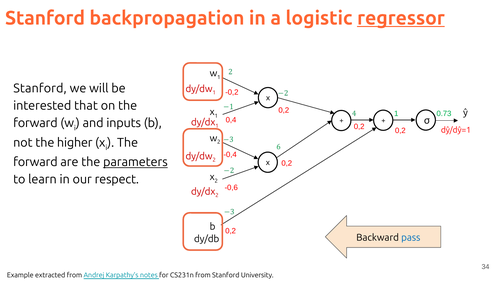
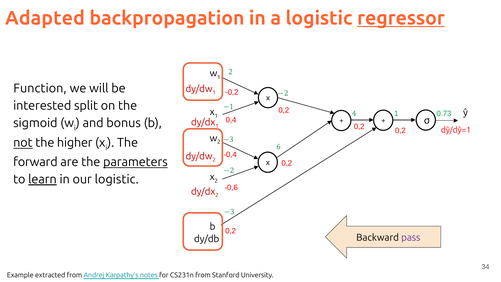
Stanford: Stanford -> Adapted (45, 18)
Stanford: Stanford -> Function (40, 88)
that: that -> split (86, 106)
forward: forward -> sigmoid (35, 123)
inputs: inputs -> bonus (124, 123)
not underline: none -> present (23, 143)
learn underline: none -> present (42, 179)
our respect: respect -> logistic (117, 179)
pass colour: blue -> purple (411, 237)
